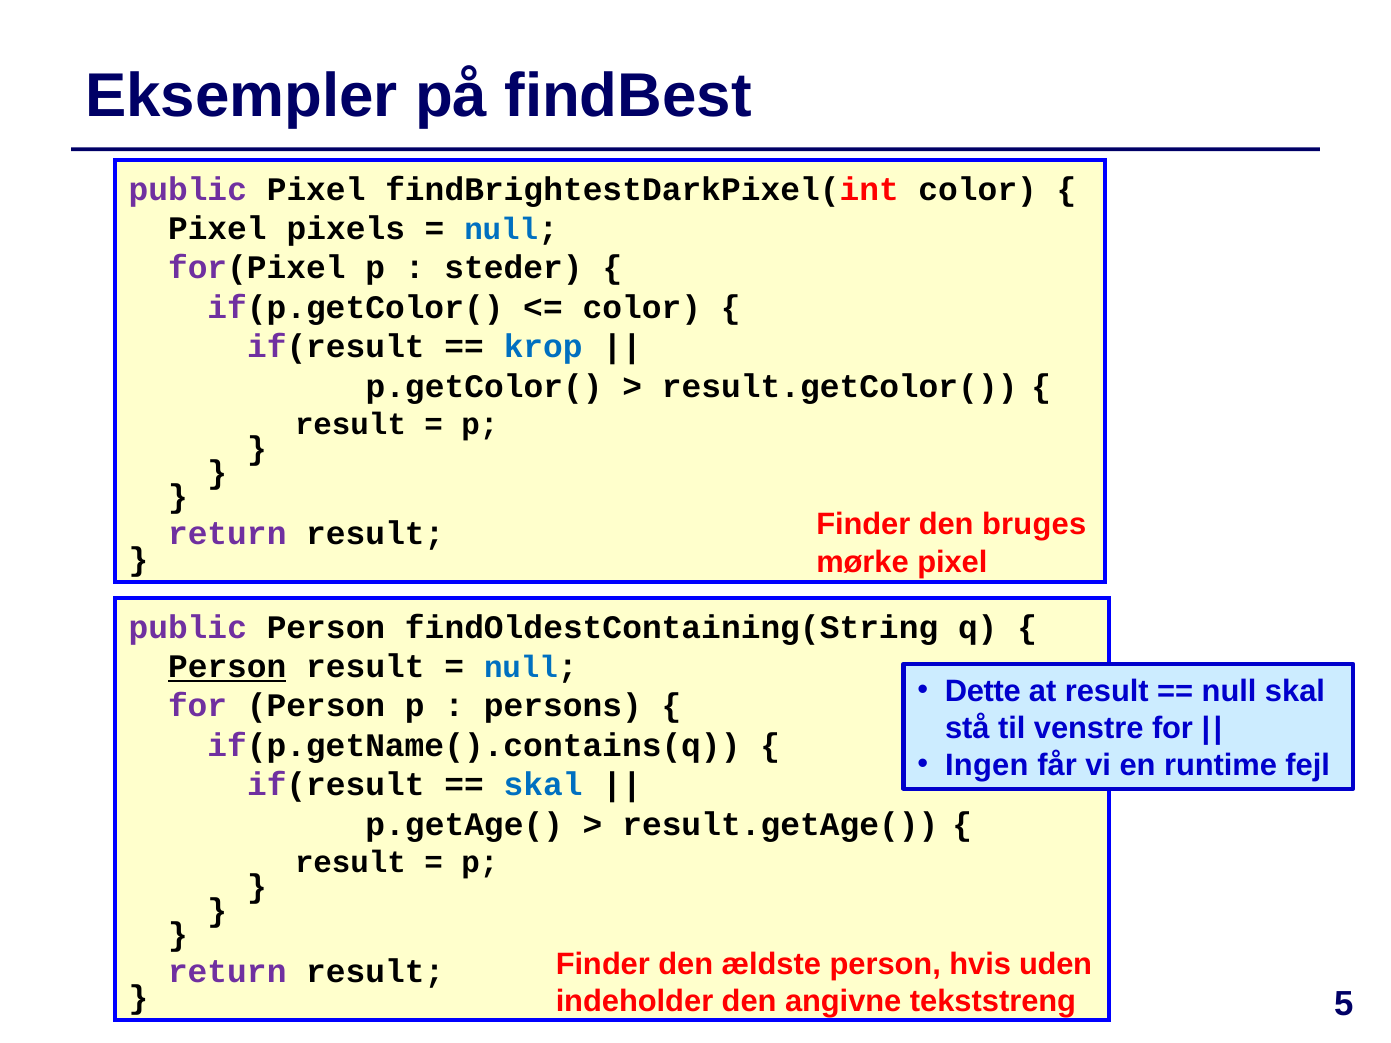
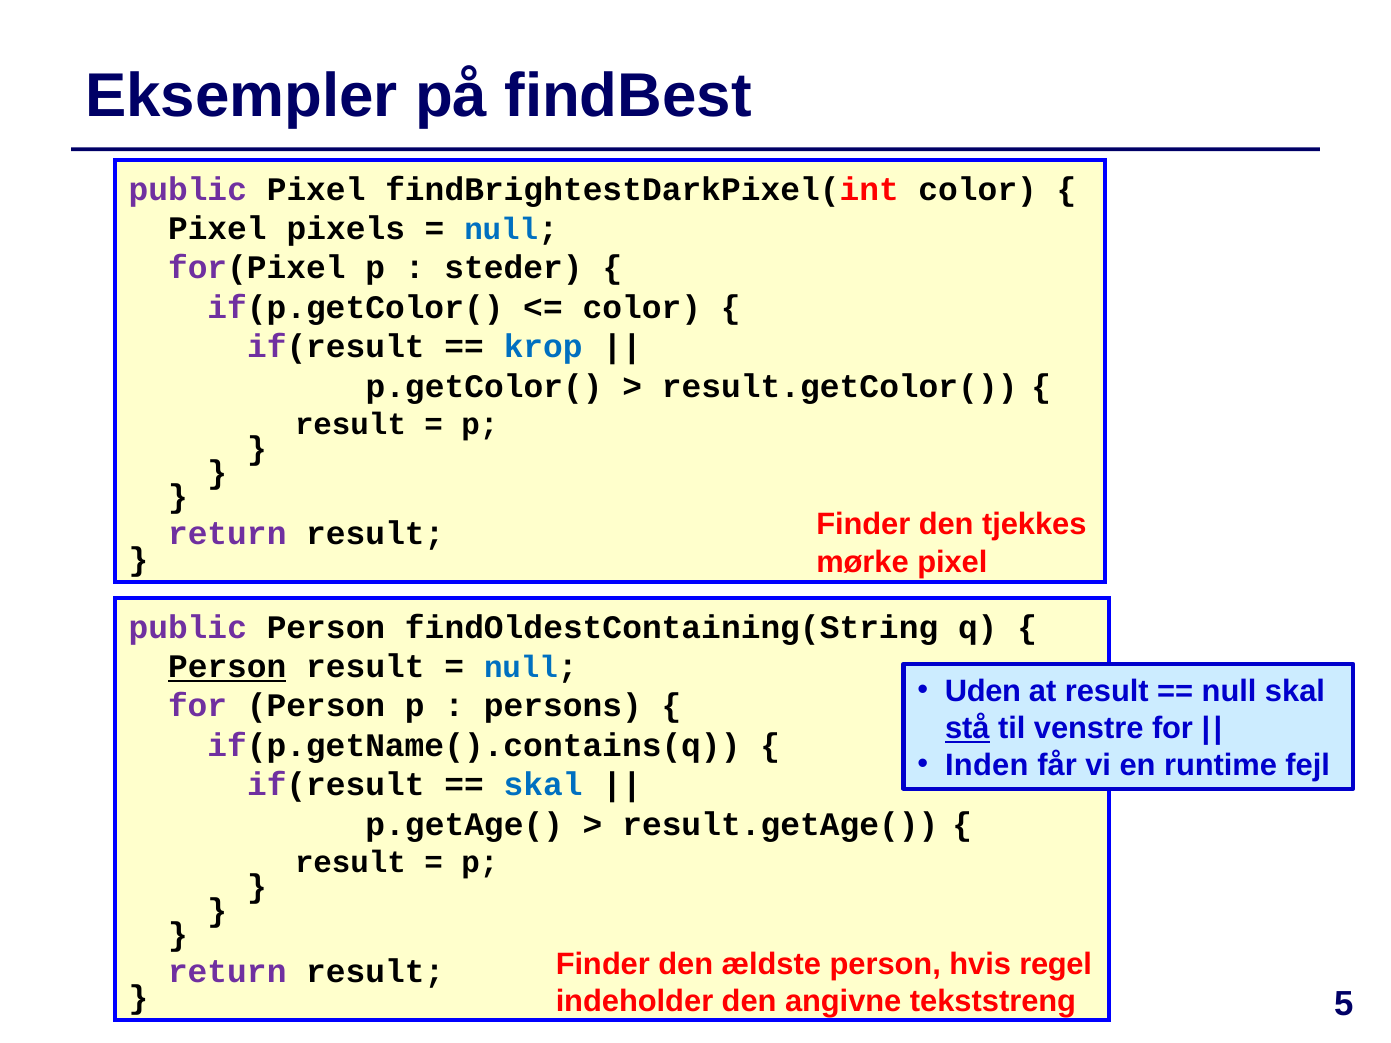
bruges: bruges -> tjekkes (1034, 525)
Dette: Dette -> Uden (983, 692)
stå underline: none -> present (967, 729)
Ingen: Ingen -> Inden (987, 766)
uden: uden -> regel (1056, 964)
